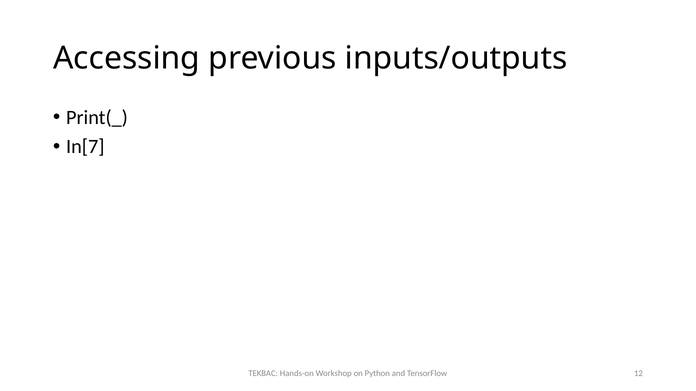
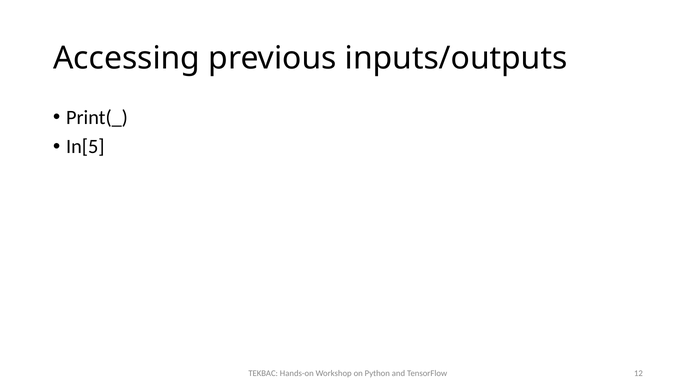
In[7: In[7 -> In[5 (85, 147)
